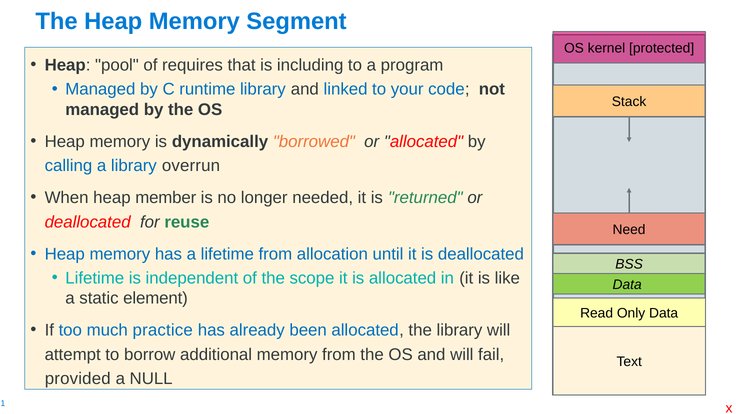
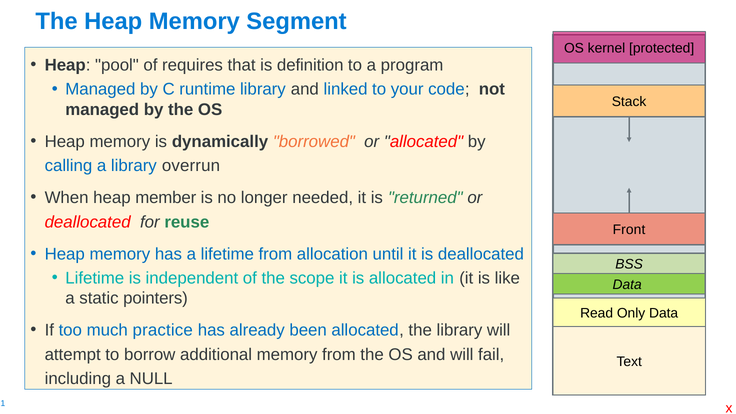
including: including -> definition (310, 65)
Need: Need -> Front (629, 230)
element: element -> pointers (156, 298)
provided: provided -> including (78, 379)
